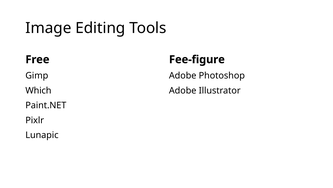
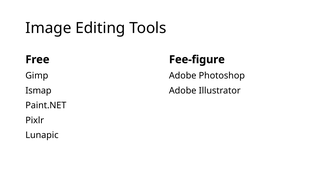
Which: Which -> Ismap (38, 90)
